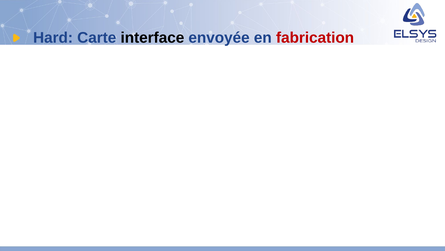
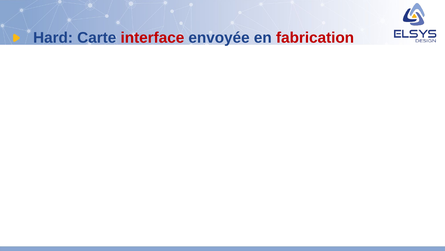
interface colour: black -> red (152, 38)
